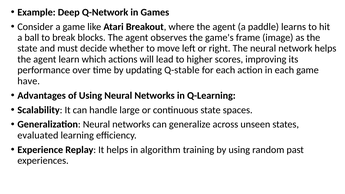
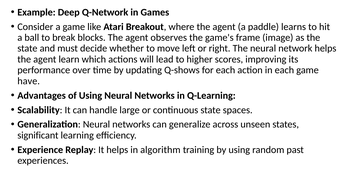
Q-stable: Q-stable -> Q-shows (182, 70)
evaluated: evaluated -> significant (38, 135)
